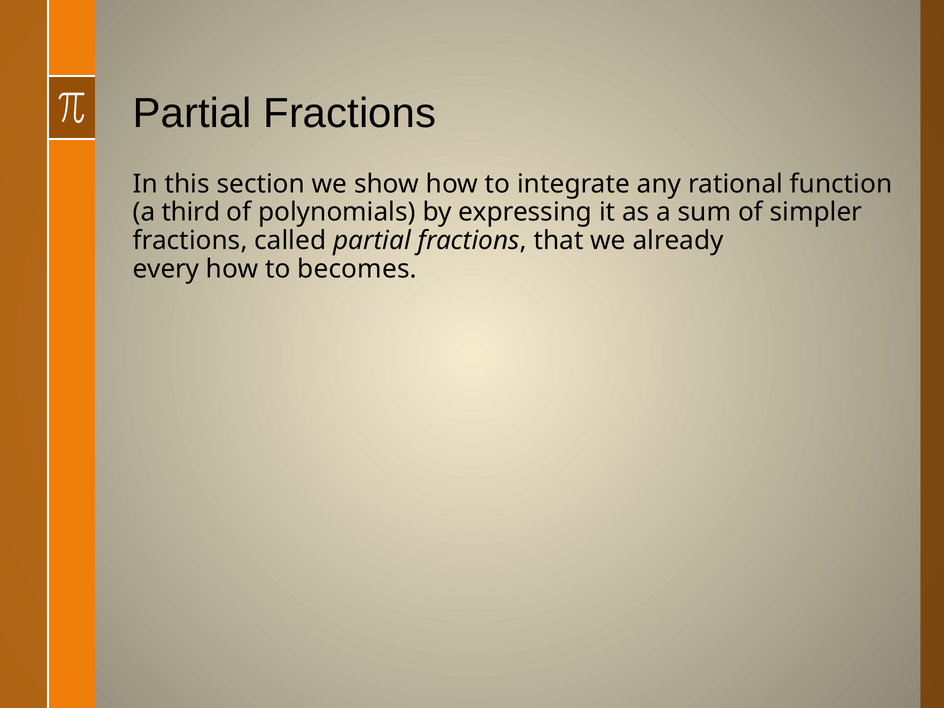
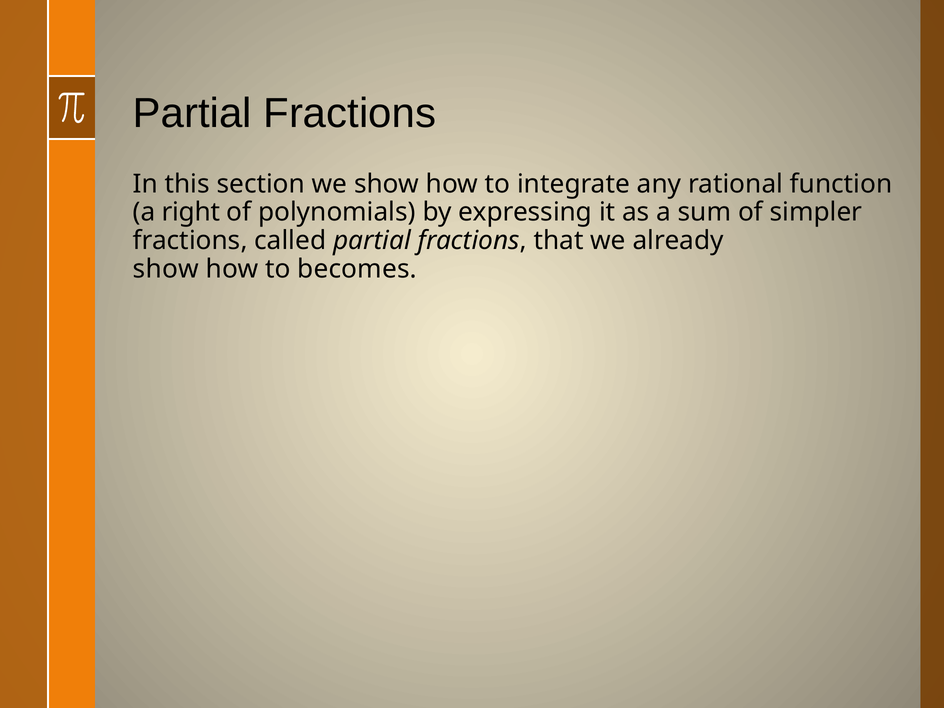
third: third -> right (191, 212)
every: every -> show (166, 269)
